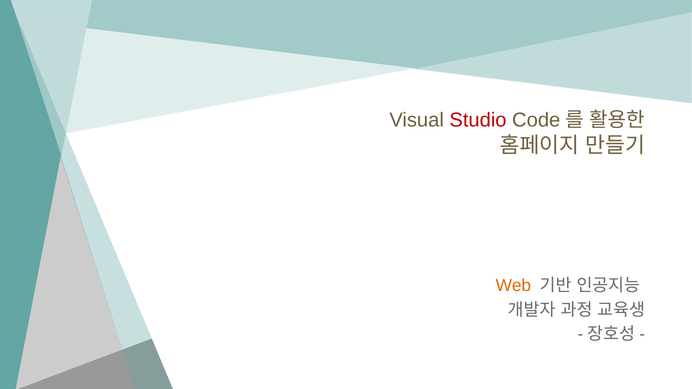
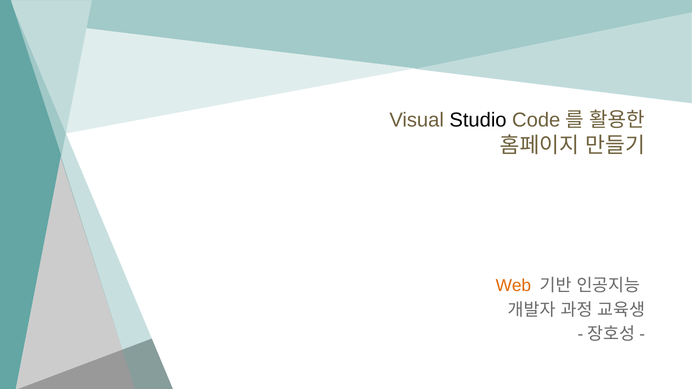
Studio colour: red -> black (478, 120)
